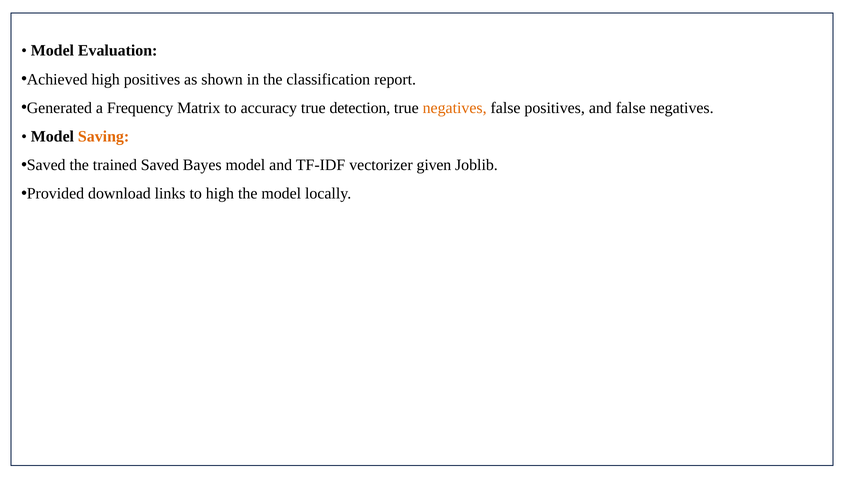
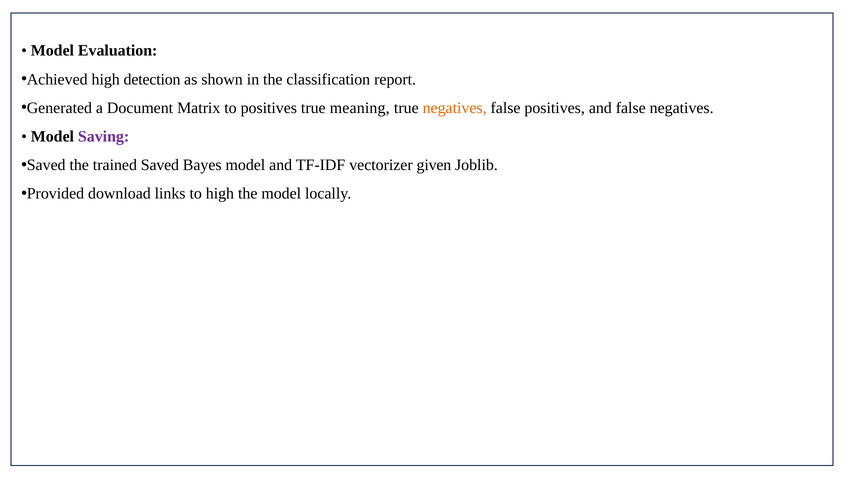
high positives: positives -> detection (152, 79)
Frequency: Frequency -> Document (140, 108)
to accuracy: accuracy -> positives (269, 108)
detection: detection -> meaning (360, 108)
Saving colour: orange -> purple (104, 136)
